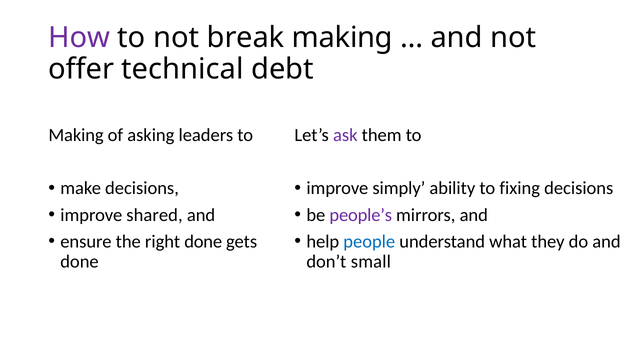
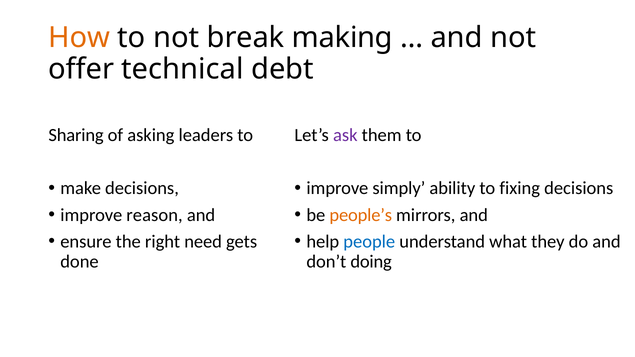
How colour: purple -> orange (79, 38)
Making: Making -> Sharing (76, 135)
shared: shared -> reason (155, 215)
people’s colour: purple -> orange (361, 215)
right done: done -> need (203, 242)
small: small -> doing (371, 262)
